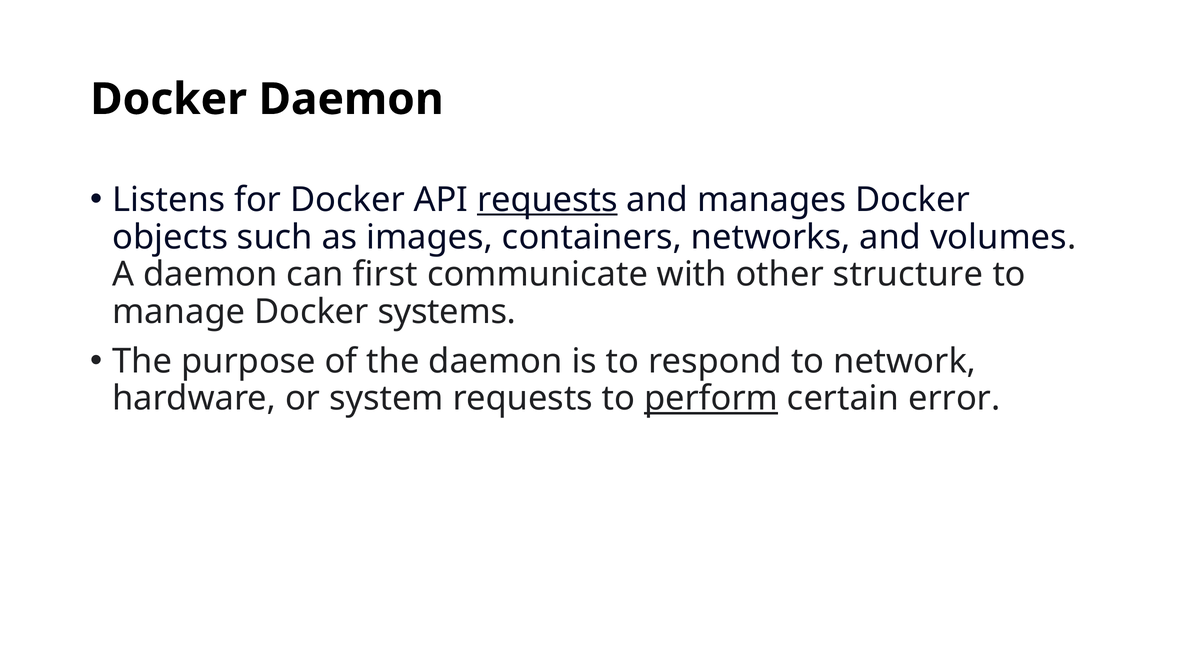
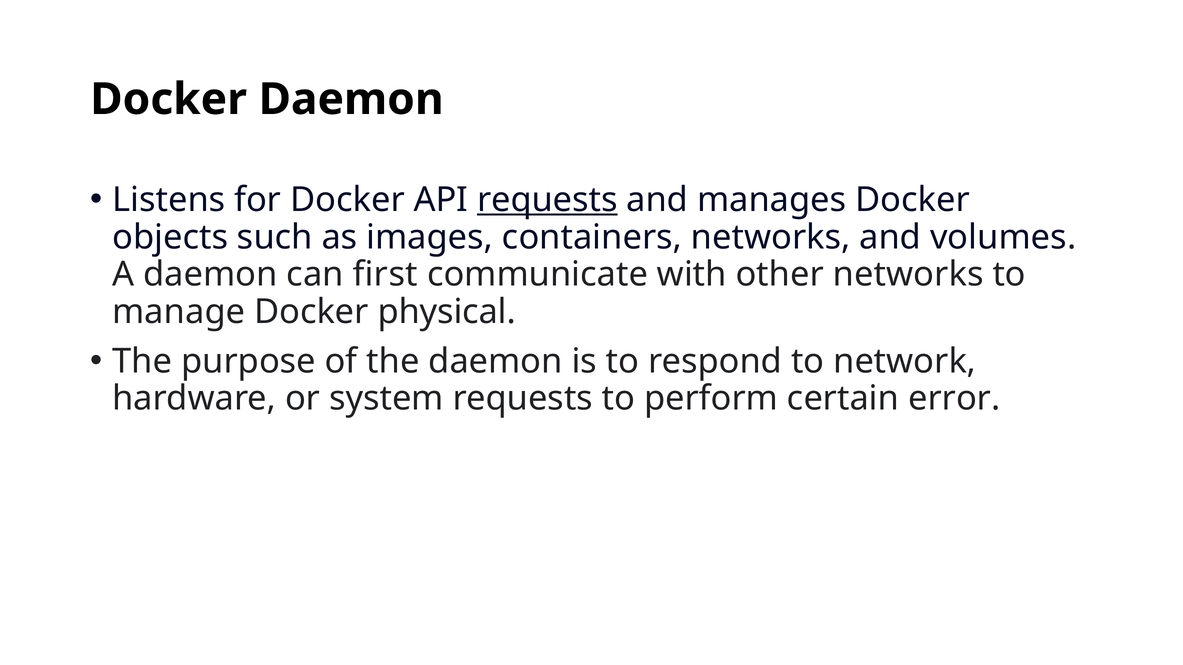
other structure: structure -> networks (908, 275)
systems: systems -> physical (447, 312)
perform underline: present -> none (711, 399)
